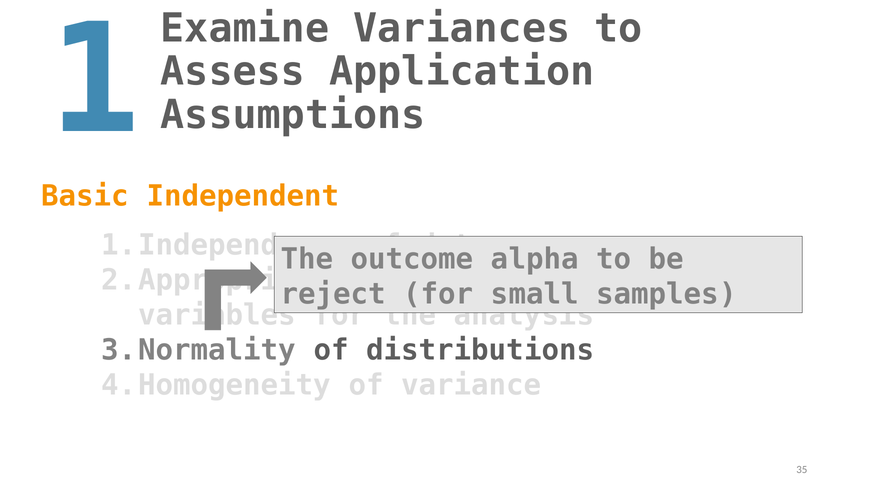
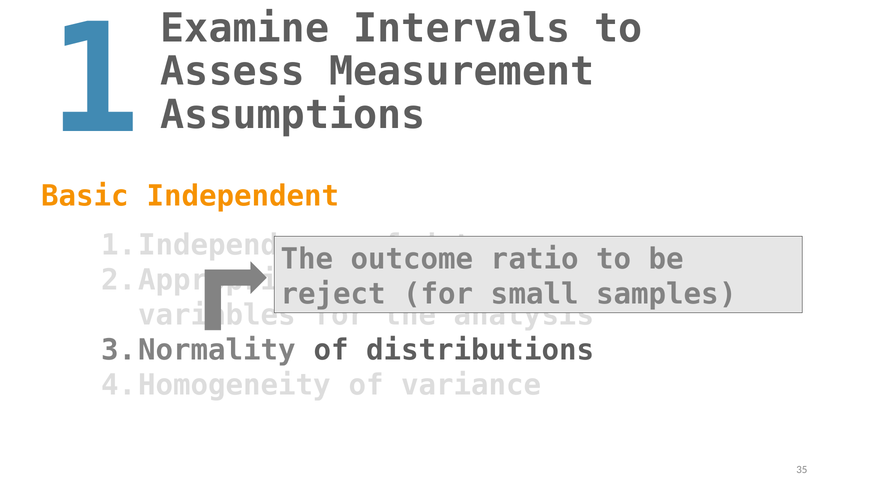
Variances: Variances -> Intervals (462, 28)
Assess Application: Application -> Measurement (462, 72)
alpha: alpha -> ratio (535, 259)
